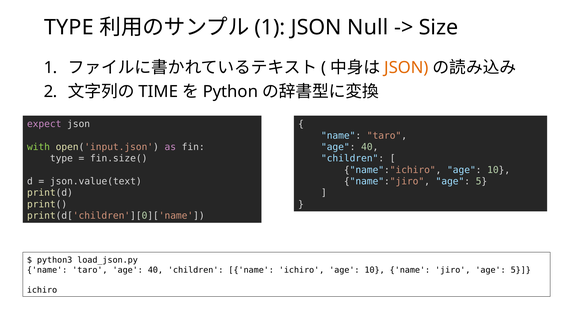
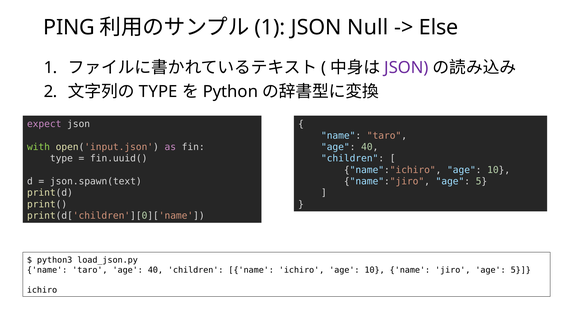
TYPE: TYPE -> PING (69, 27)
Size: Size -> Else (439, 27)
JSON colour: orange -> purple (406, 68)
TIME: TIME -> TYPE (158, 92)
fin.size(: fin.size( -> fin.uuid( (119, 159)
json.value(text: json.value(text -> json.spawn(text (96, 182)
